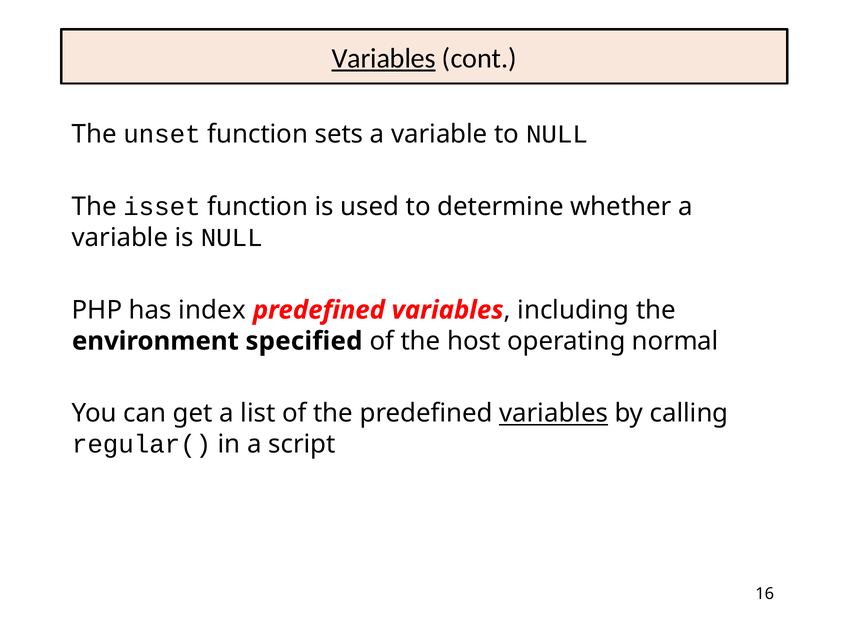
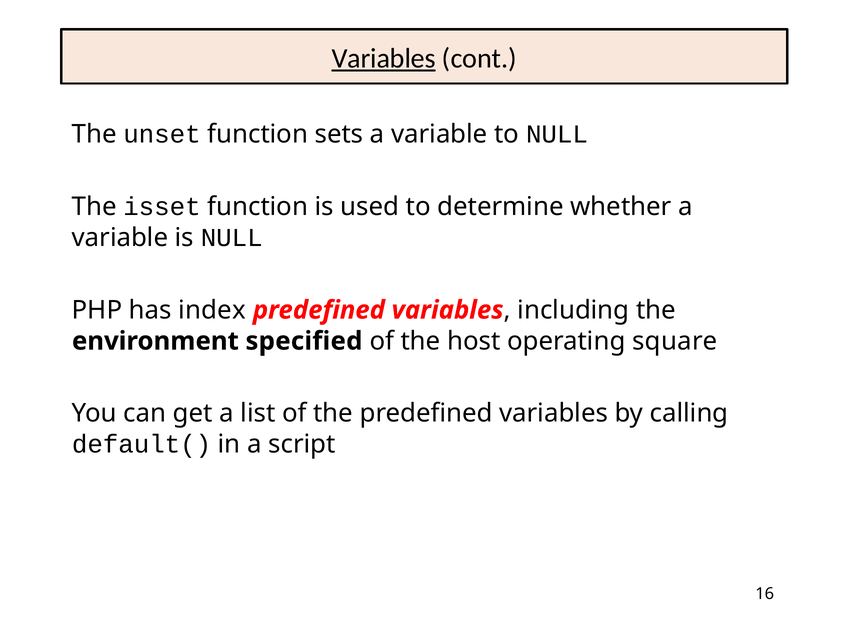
normal: normal -> square (675, 341)
variables underline: present -> none (554, 413)
regular(: regular( -> default( (142, 444)
